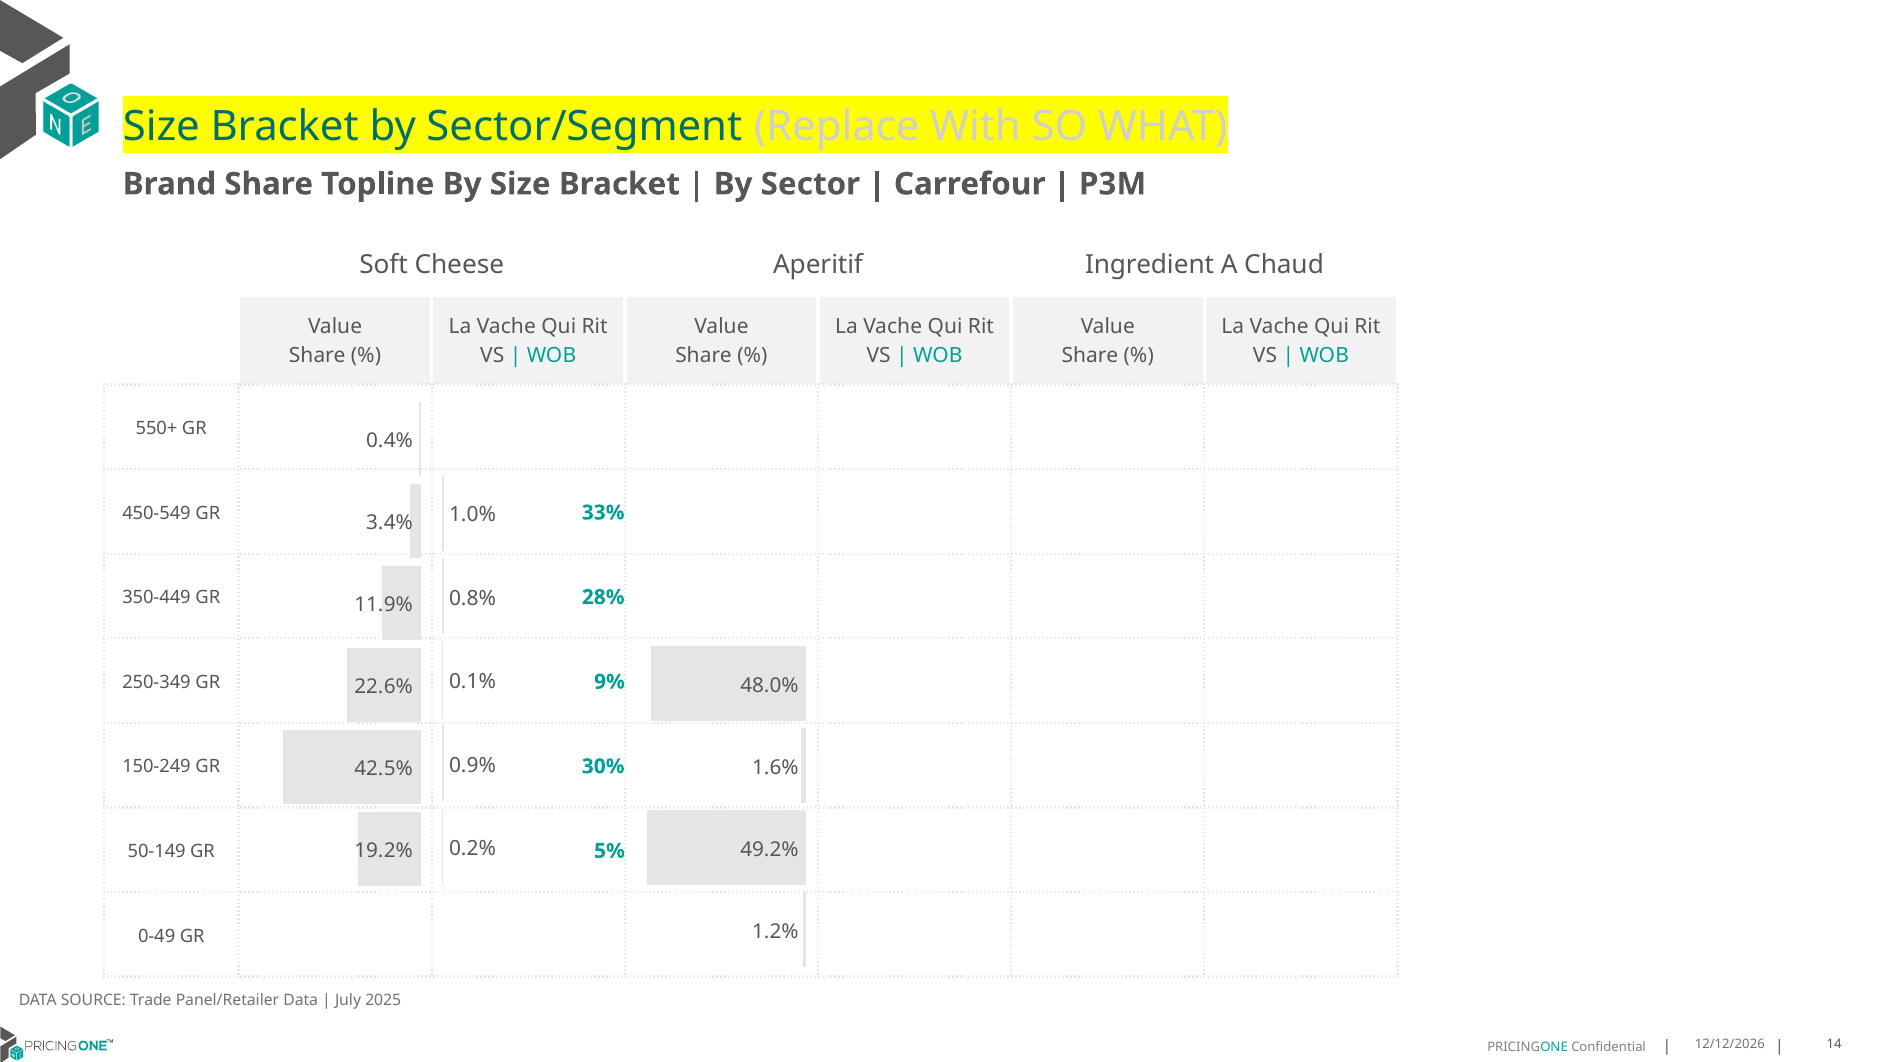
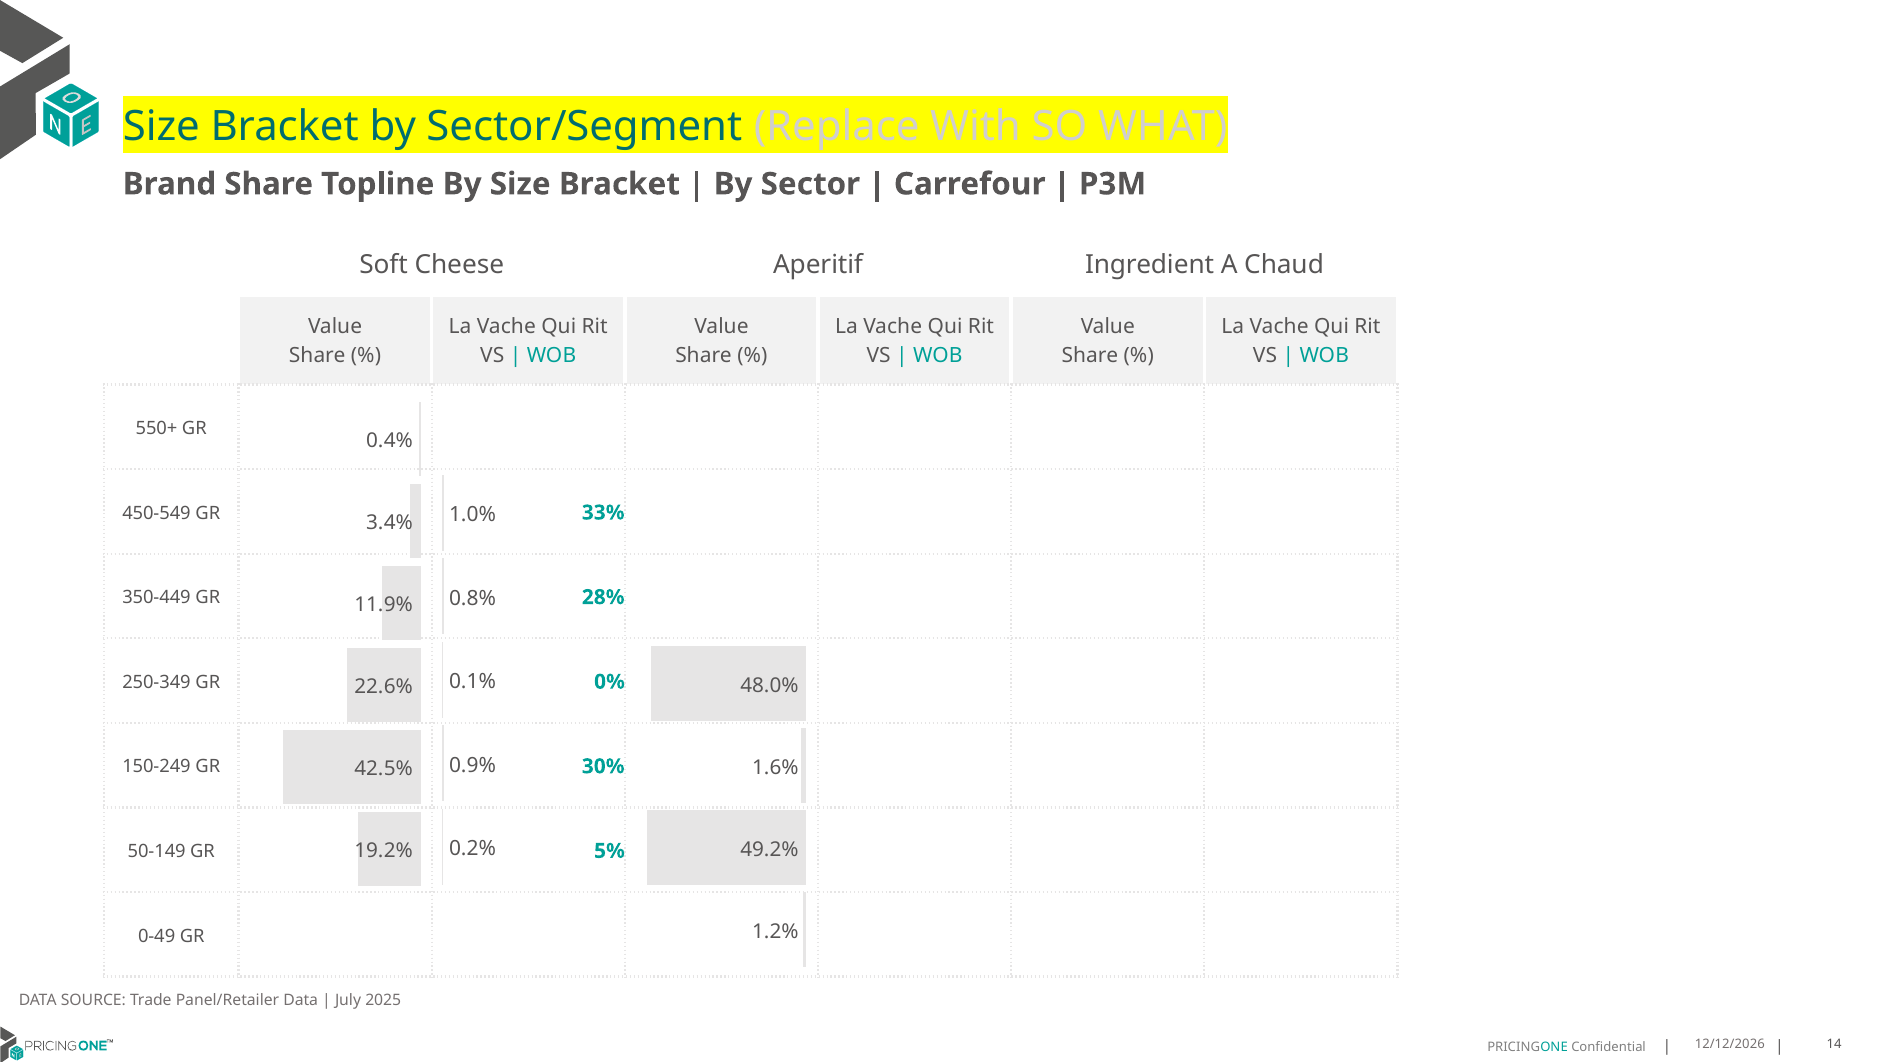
9%: 9% -> 0% (609, 682)
